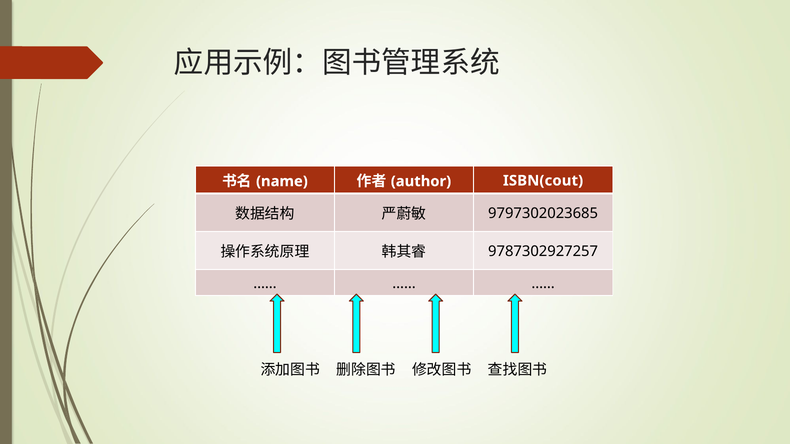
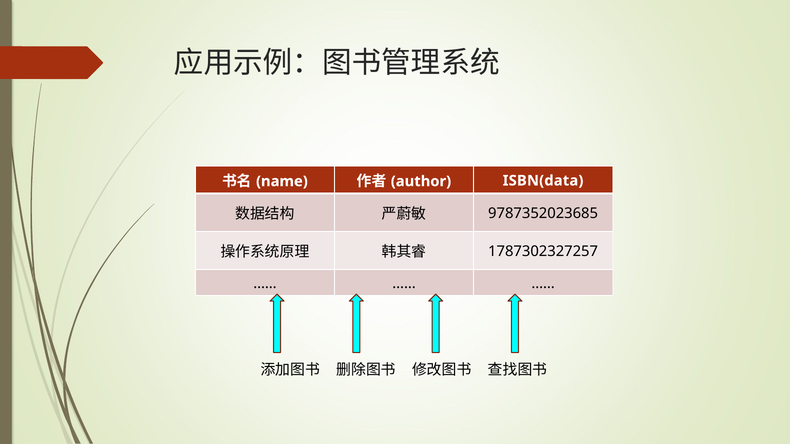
ISBN(cout: ISBN(cout -> ISBN(data (543, 181)
9797302023685: 9797302023685 -> 9787352023685 (543, 214)
9787302927257: 9787302927257 -> 1787302327257 (543, 252)
